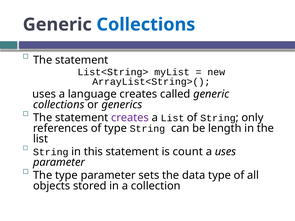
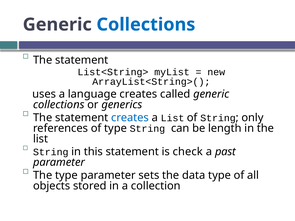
creates colour: purple -> blue (130, 118)
count: count -> check (188, 152)
a uses: uses -> past (225, 152)
